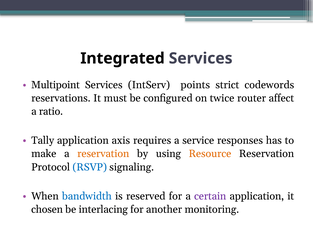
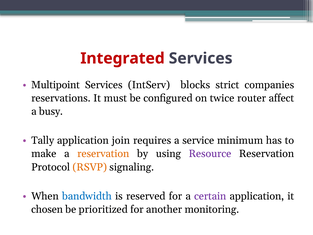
Integrated colour: black -> red (123, 58)
points: points -> blocks (195, 85)
codewords: codewords -> companies (269, 85)
ratio: ratio -> busy (51, 111)
axis: axis -> join (121, 140)
responses: responses -> minimum (240, 140)
Resource colour: orange -> purple (210, 154)
RSVP colour: blue -> orange (90, 167)
interlacing: interlacing -> prioritized (103, 209)
